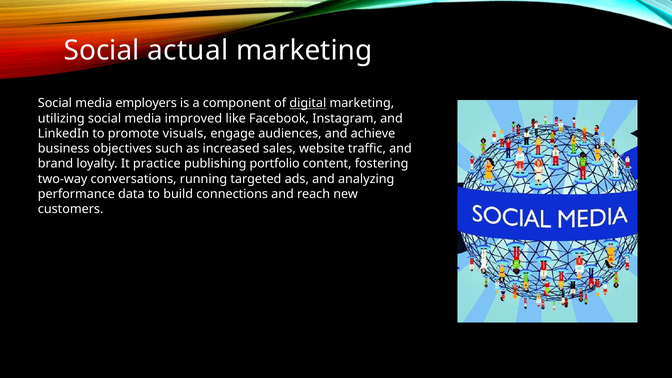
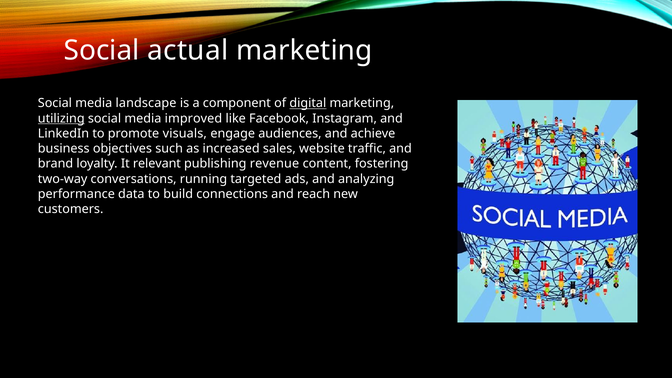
employers: employers -> landscape (146, 103)
utilizing underline: none -> present (61, 118)
practice: practice -> relevant (157, 164)
portfolio: portfolio -> revenue (275, 164)
